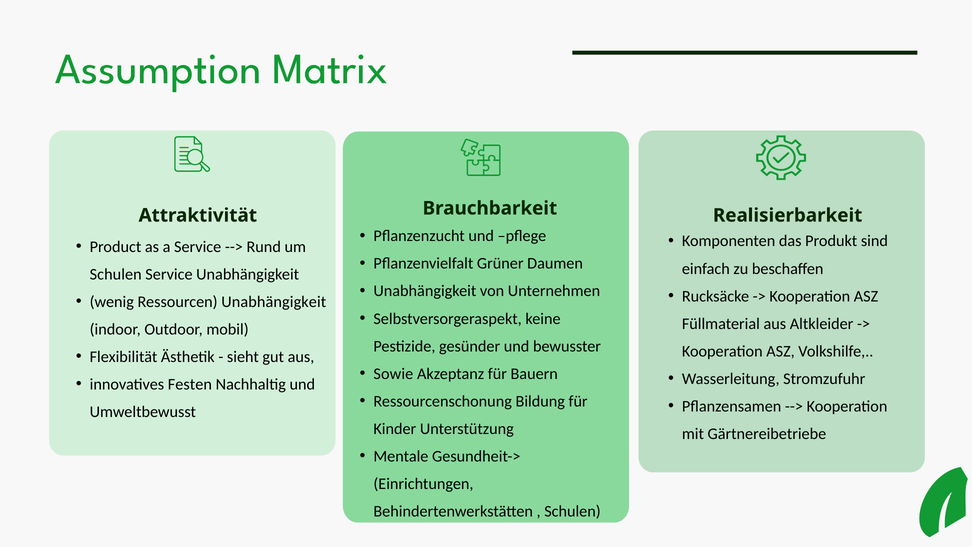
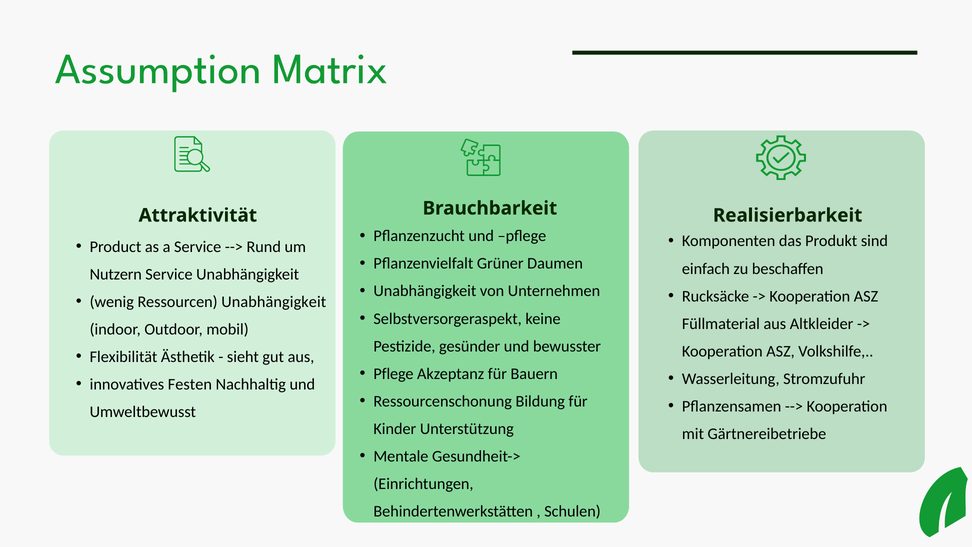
Schulen: Schulen -> Nutzern (116, 274)
Sowie: Sowie -> Pflege (394, 374)
